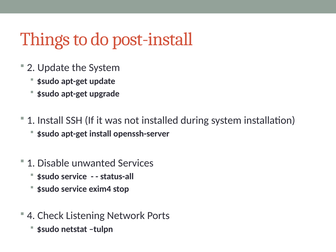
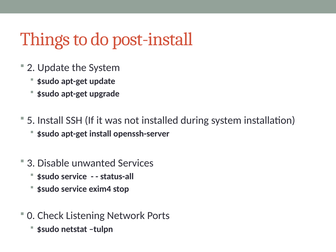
1: 1 -> 5 (31, 120)
1: 1 -> 3 (31, 163)
4: 4 -> 0 (31, 216)
